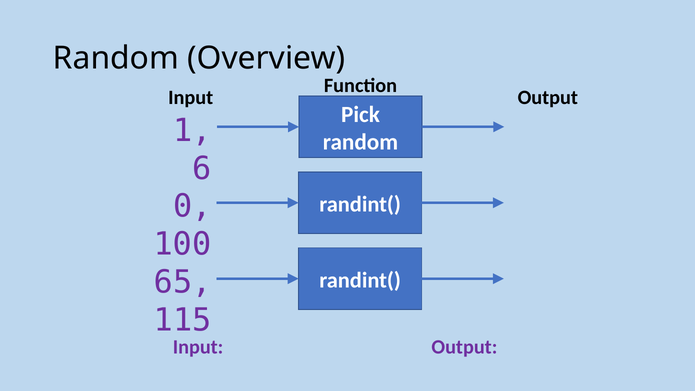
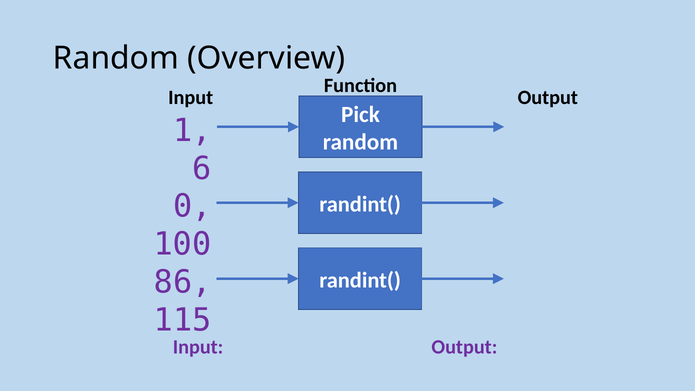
65: 65 -> 86 (183, 282)
